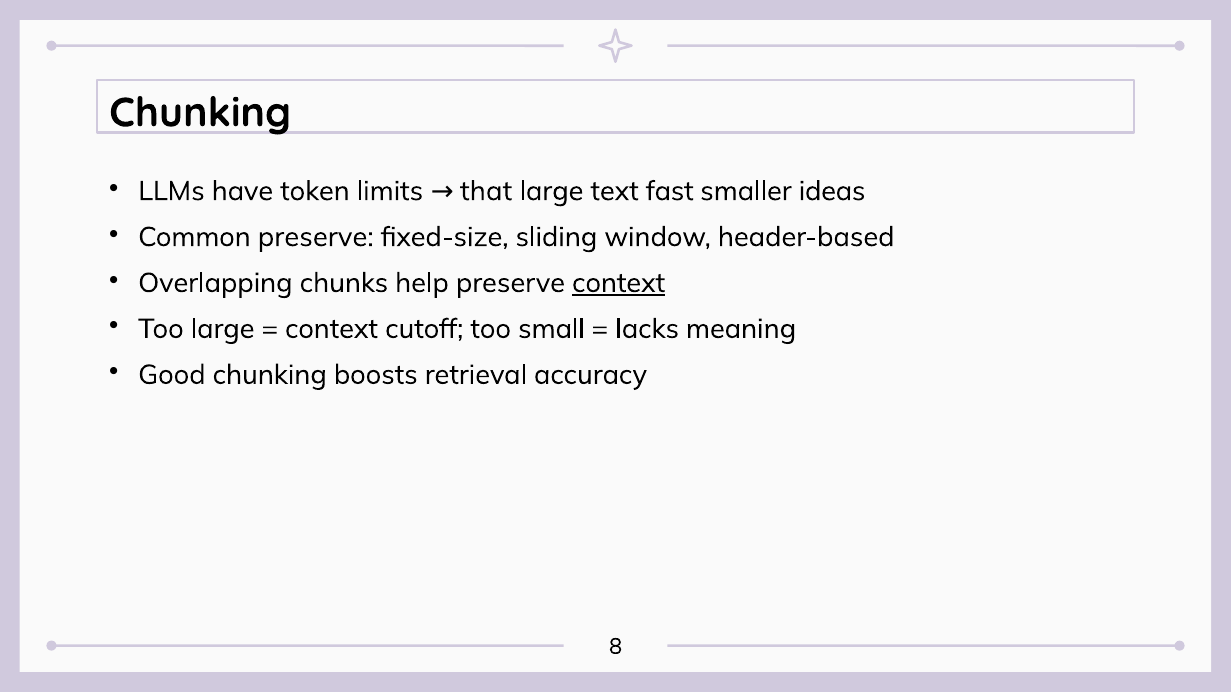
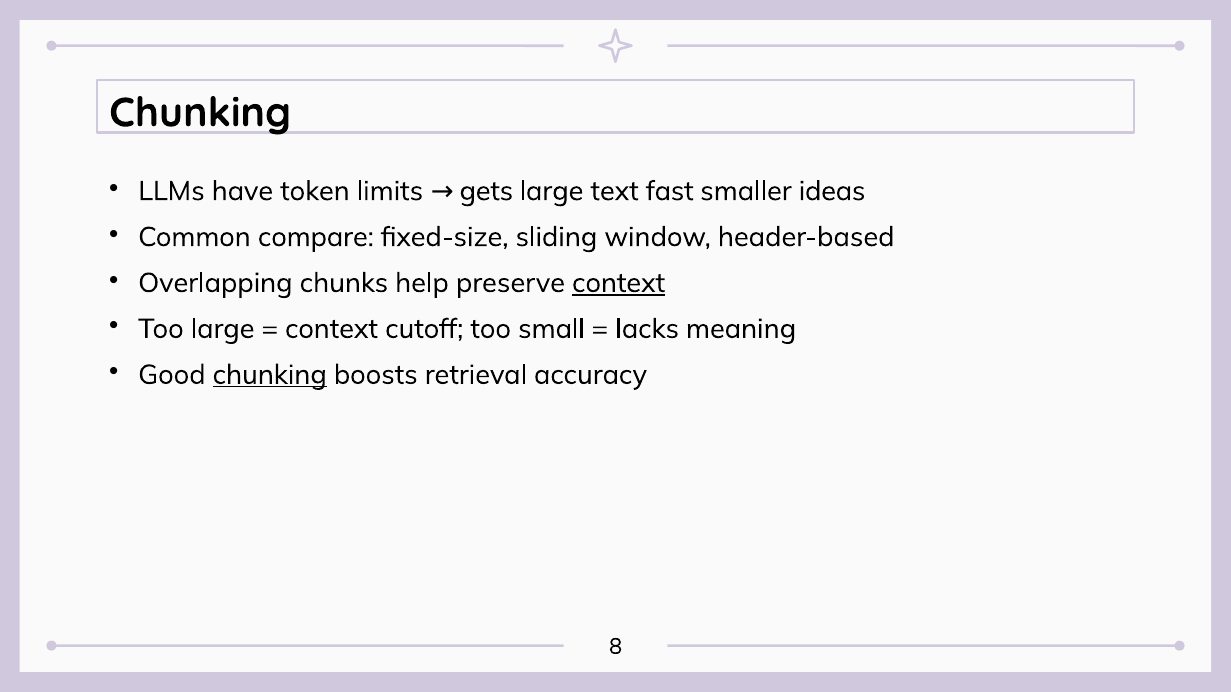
that: that -> gets (486, 191)
Common preserve: preserve -> compare (316, 237)
chunking underline: none -> present (270, 375)
